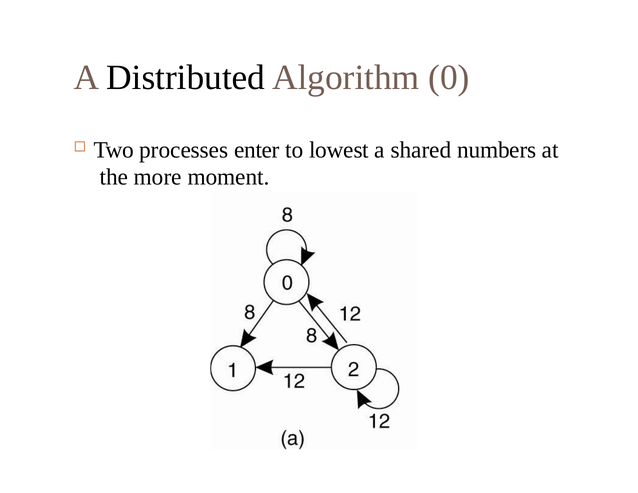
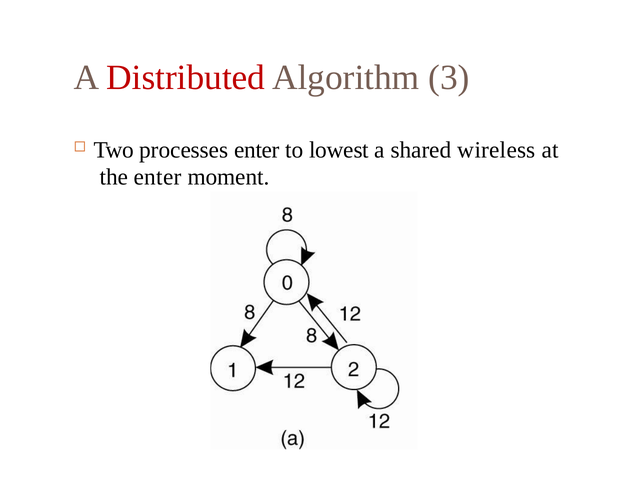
Distributed colour: black -> red (186, 77)
0: 0 -> 3 (449, 77)
numbers: numbers -> wireless (496, 150)
the more: more -> enter (158, 177)
